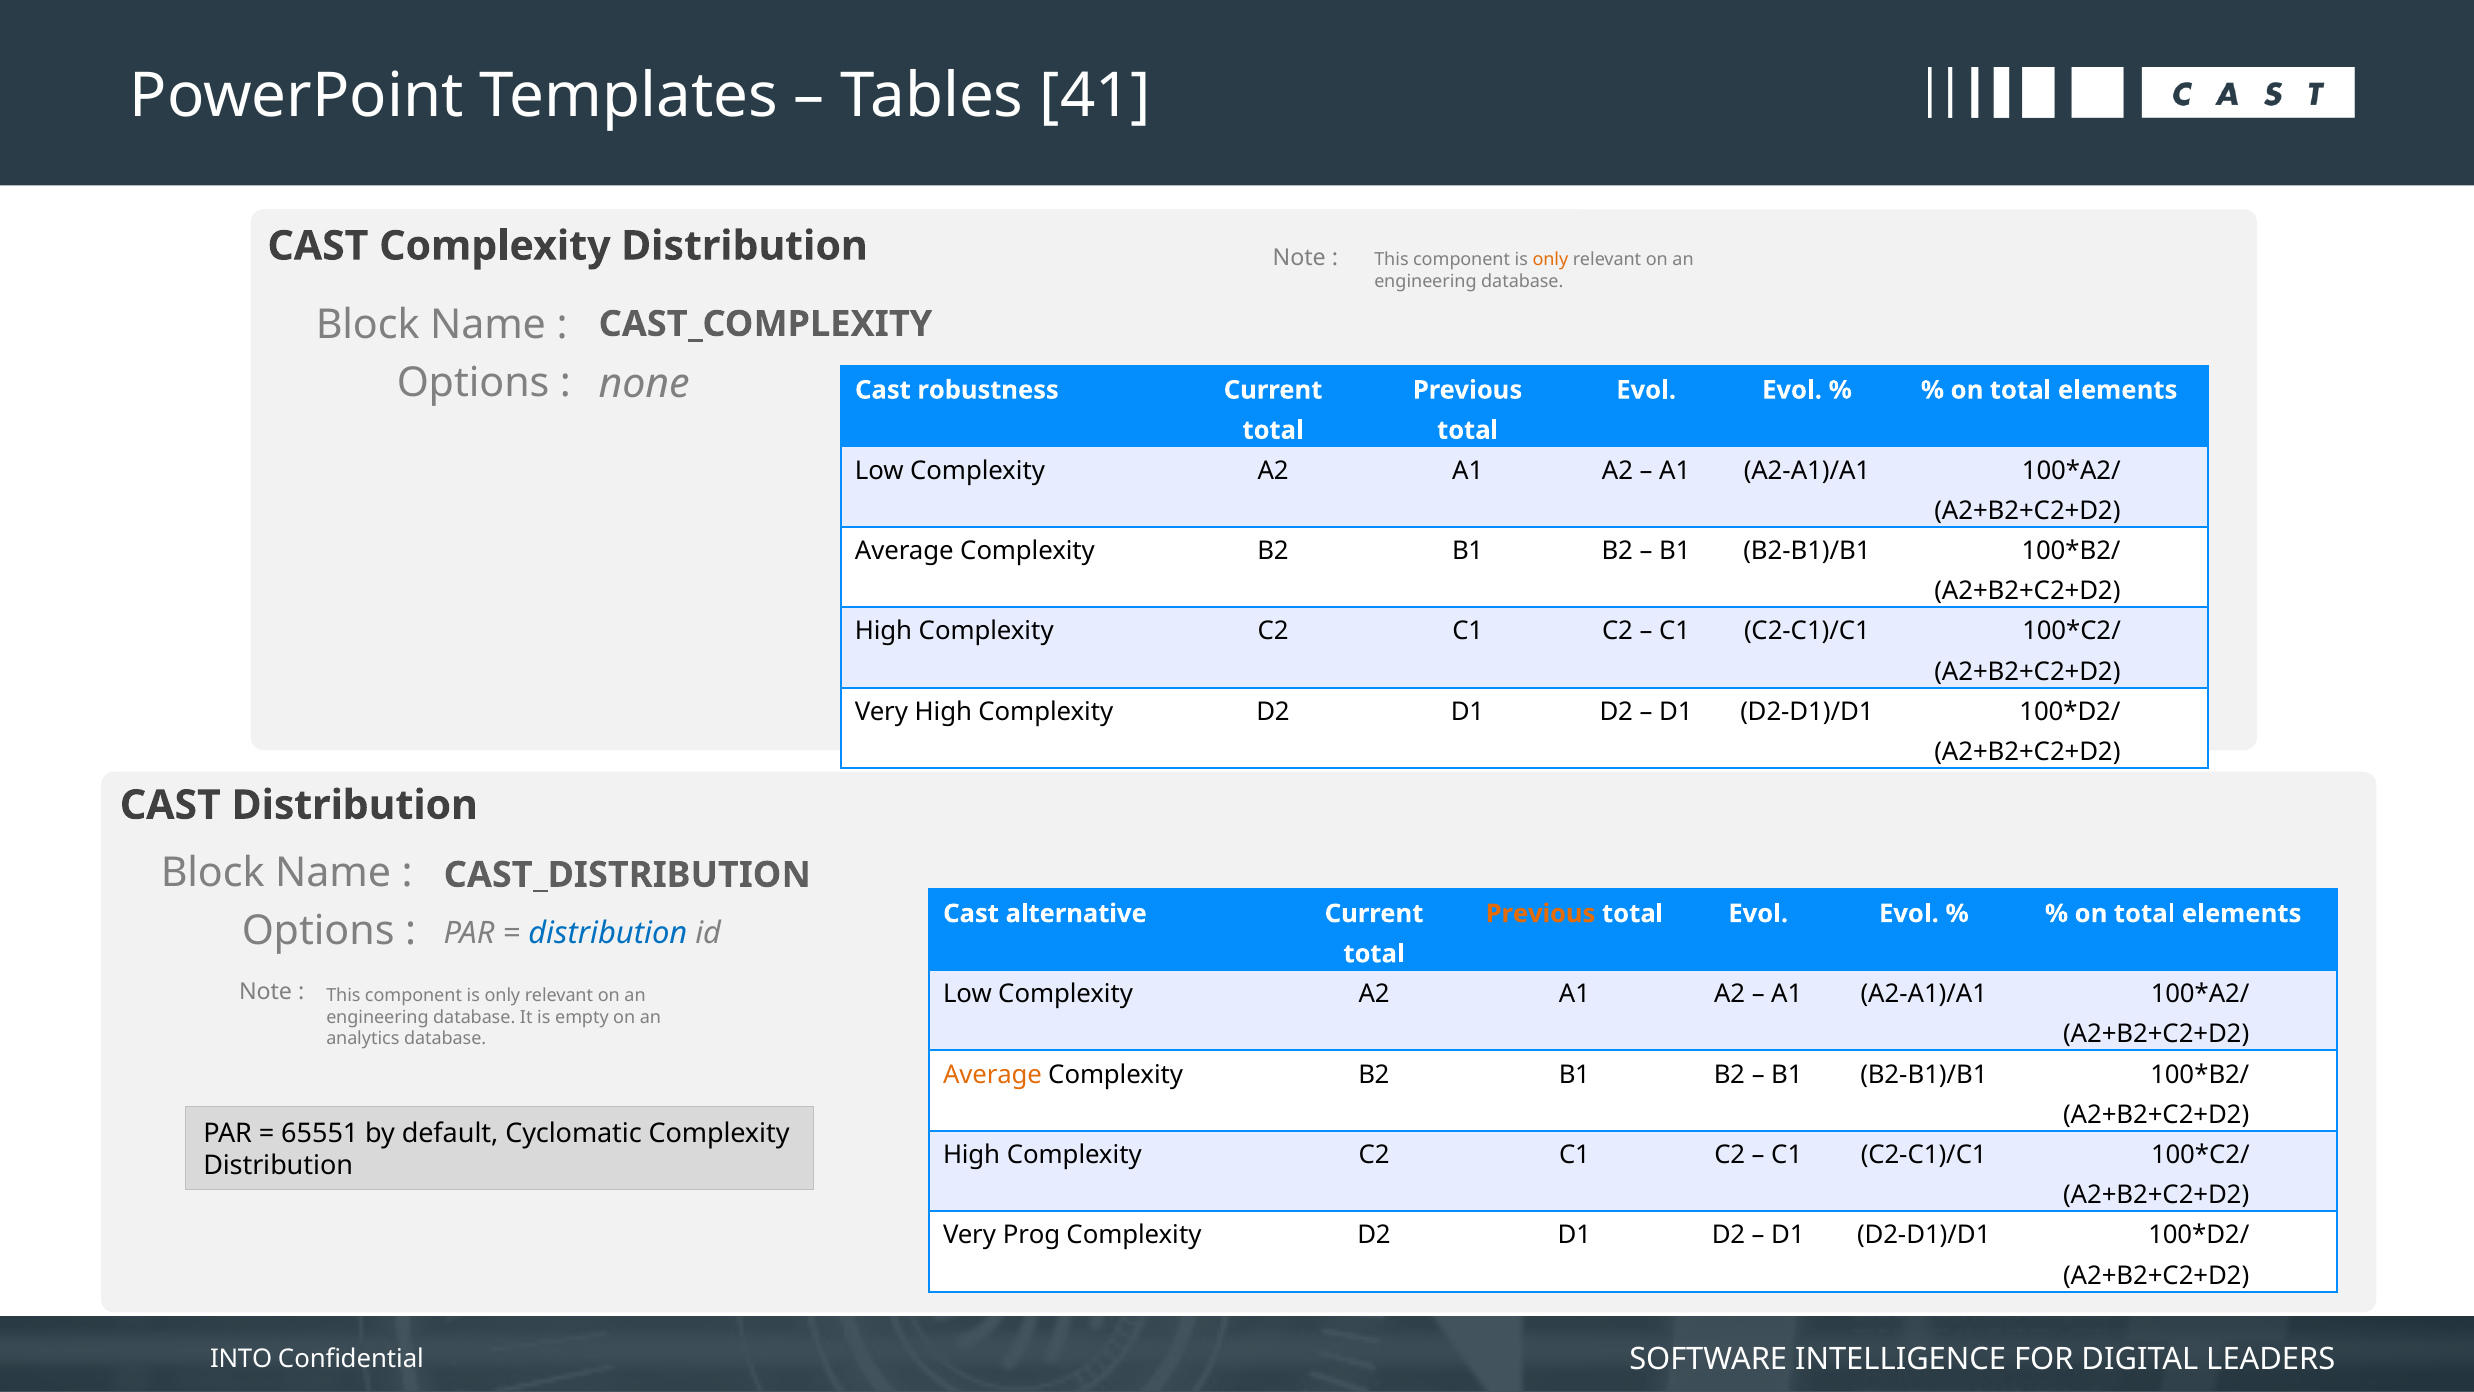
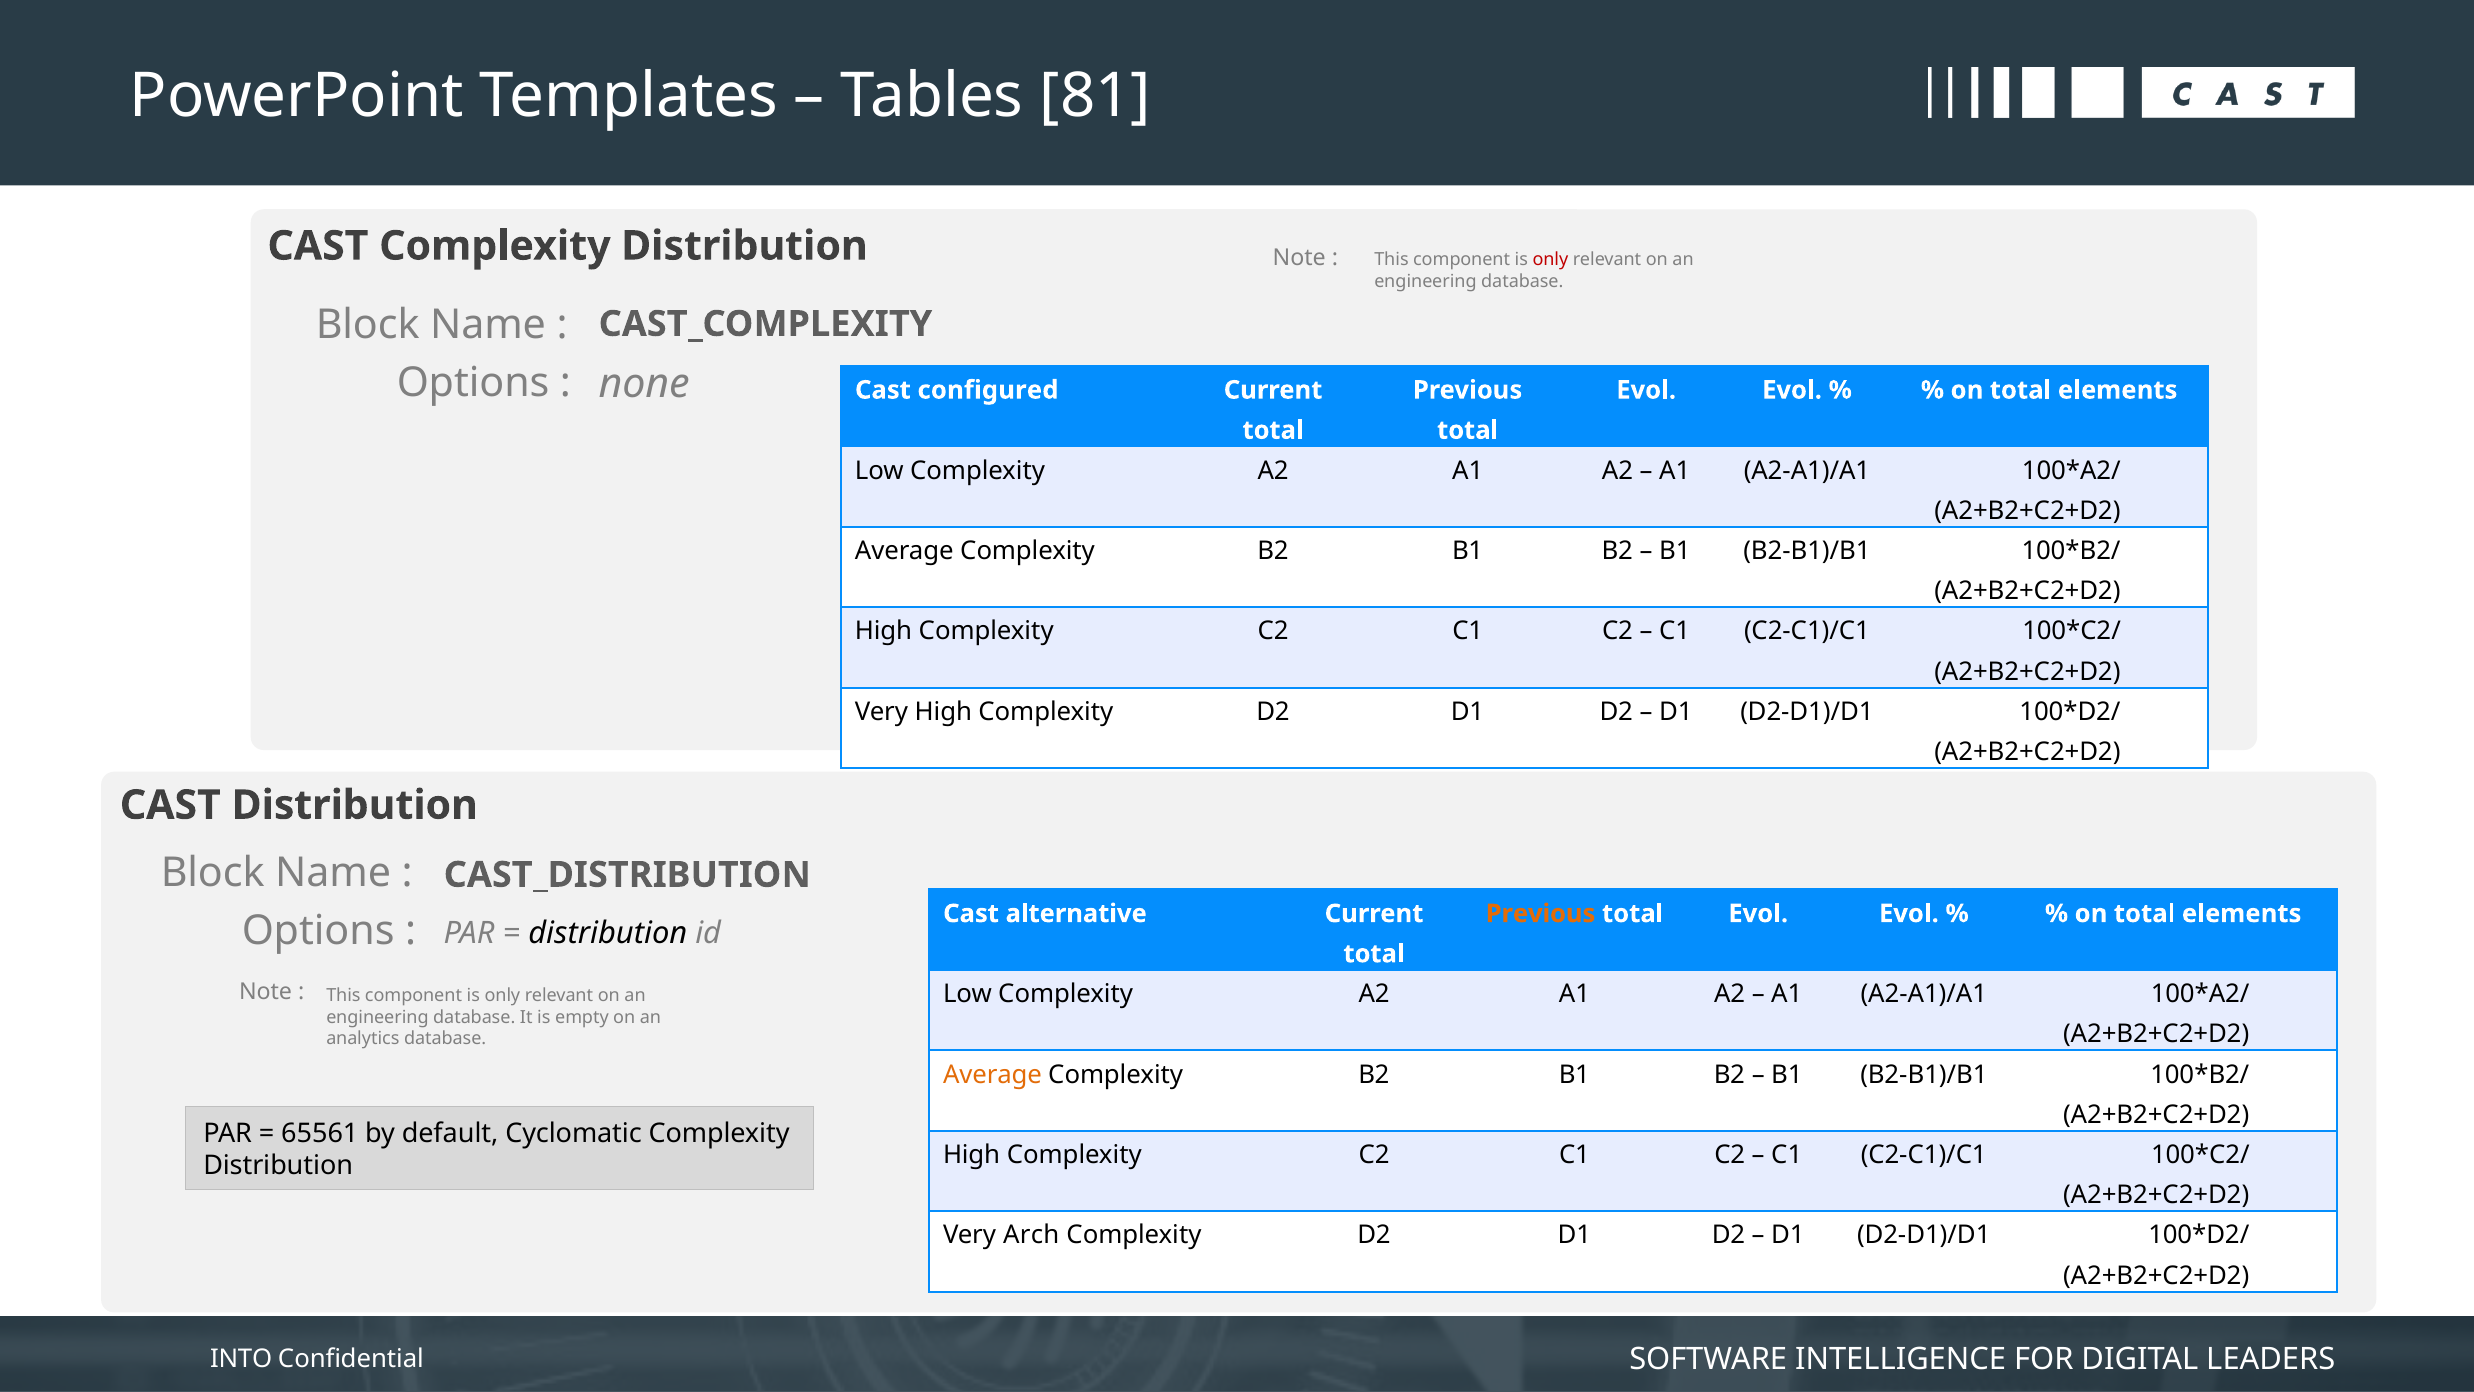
41: 41 -> 81 (1095, 96)
only colour: orange -> red (1550, 260)
robustness: robustness -> configured (988, 390)
distribution colour: blue -> black (608, 933)
65551: 65551 -> 65561 (320, 1133)
Prog: Prog -> Arch (1031, 1235)
